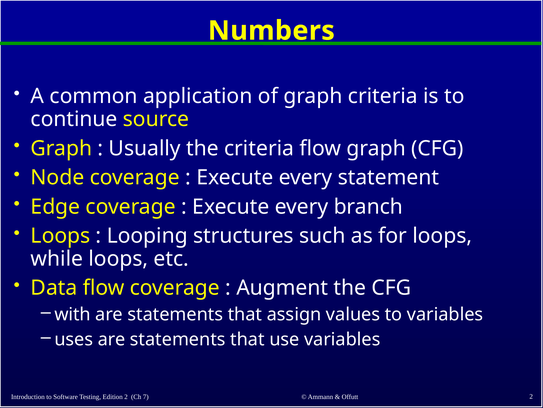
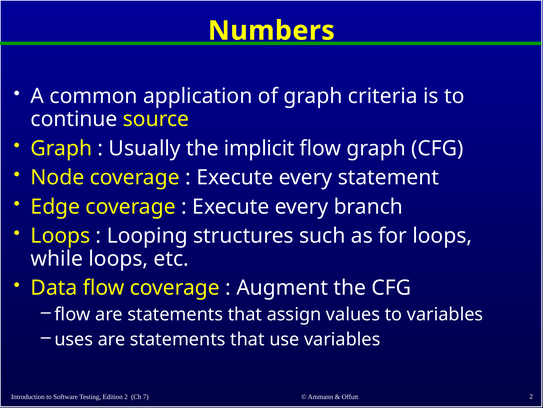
the criteria: criteria -> implicit (259, 148)
with: with -> flow (72, 314)
